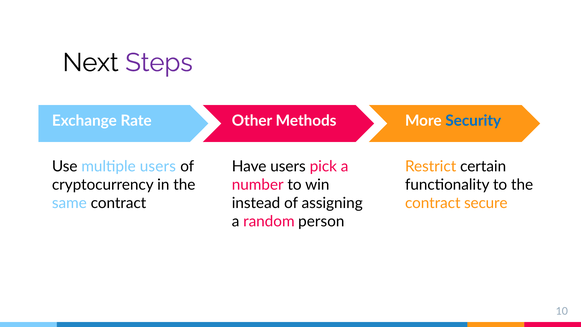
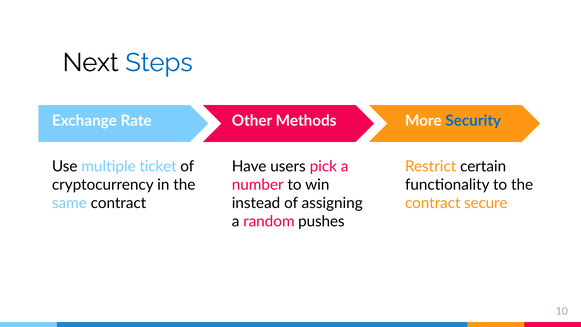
Steps colour: purple -> blue (159, 63)
multiple users: users -> ticket (158, 166)
person: person -> pushes (321, 221)
